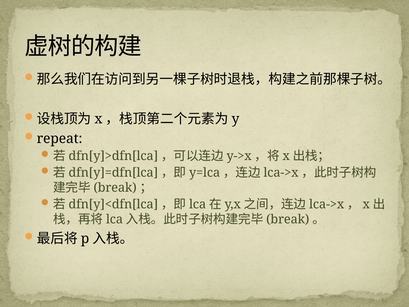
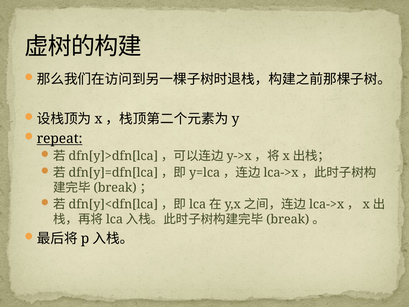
repeat underline: none -> present (60, 139)
